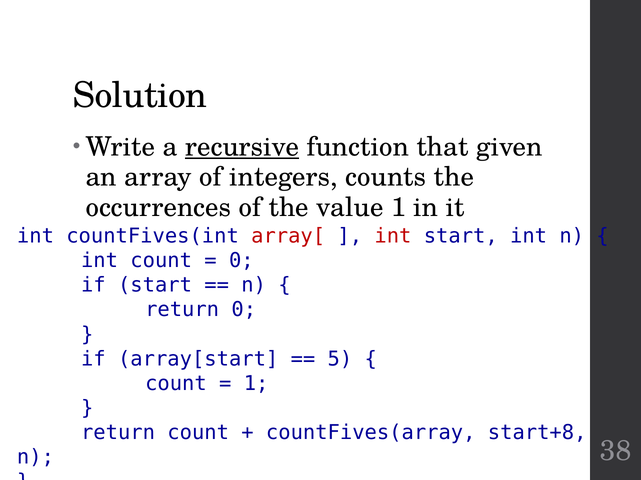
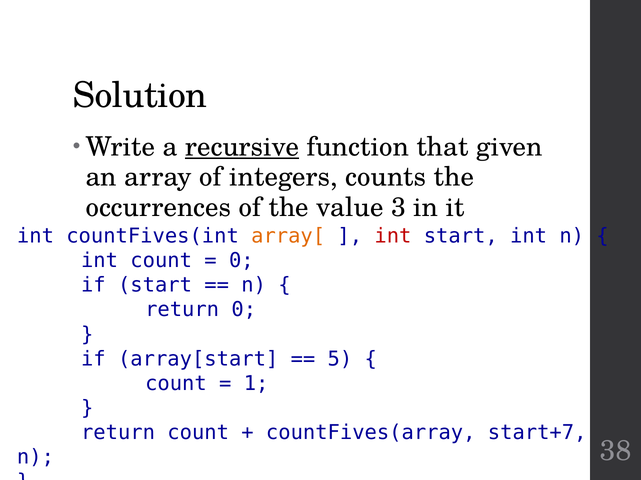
value 1: 1 -> 3 (398, 208)
array[ colour: red -> orange (288, 237)
start+8: start+8 -> start+7 (537, 433)
